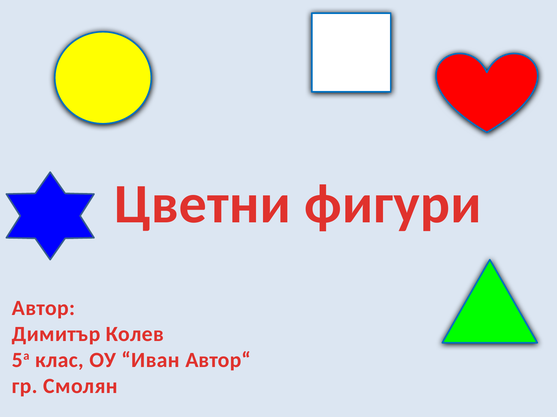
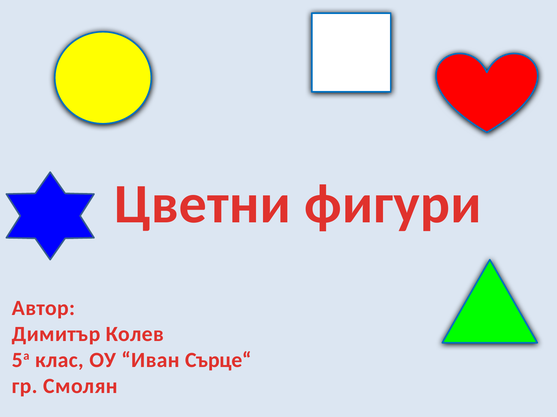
Автор“: Автор“ -> Сърце“ (218, 361)
